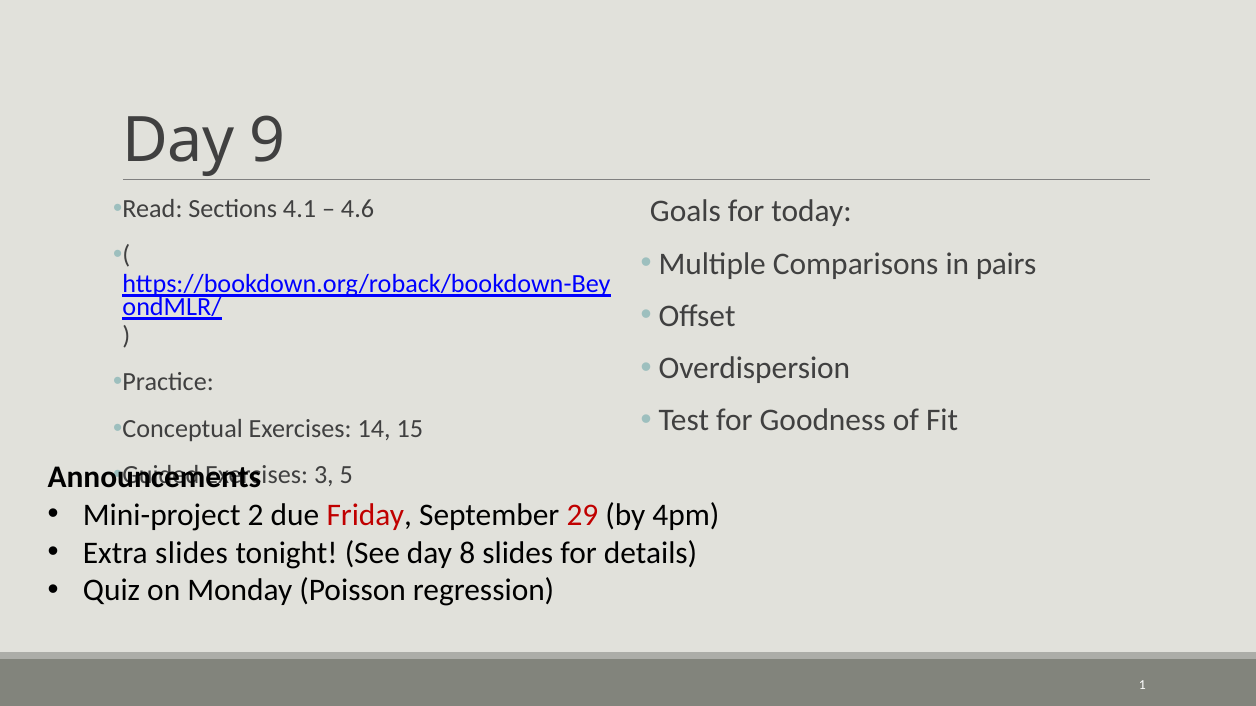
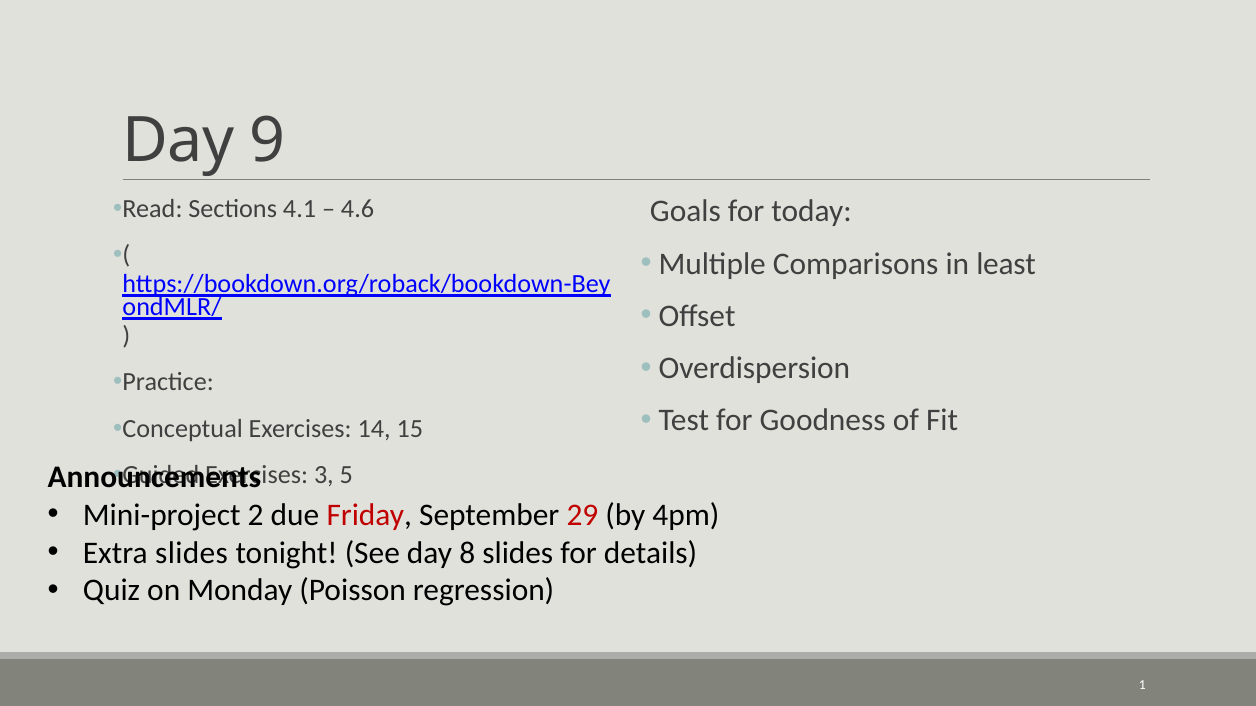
pairs: pairs -> least (1006, 264)
